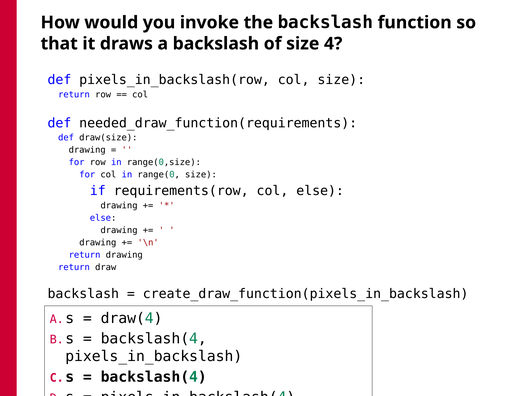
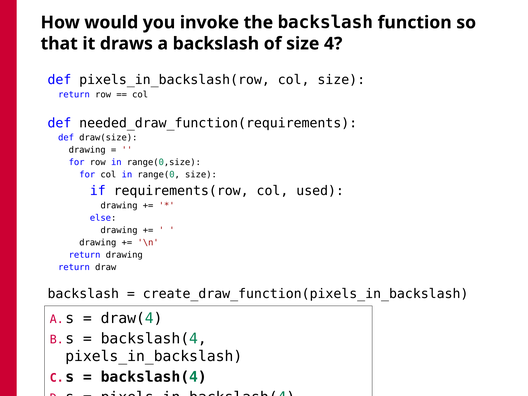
col else: else -> used (320, 191)
